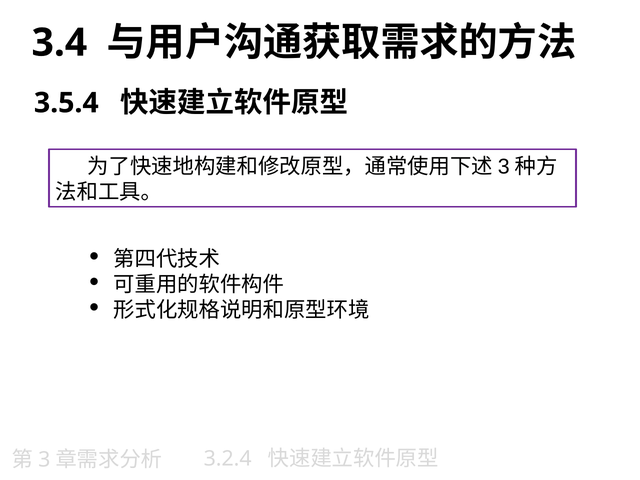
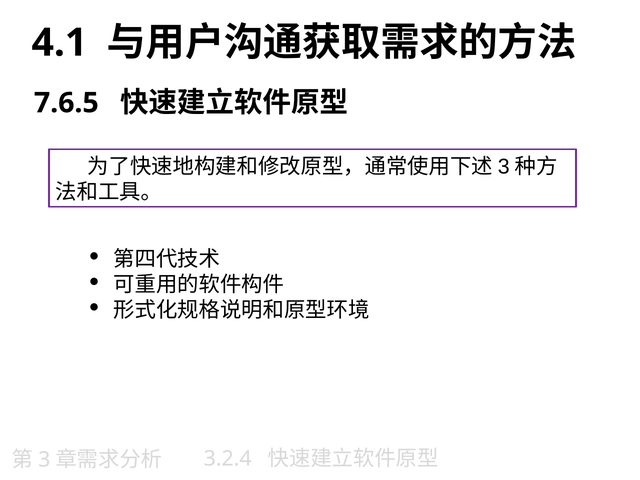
3.4: 3.4 -> 4.1 (59, 43)
3.5.4: 3.5.4 -> 7.6.5 (66, 103)
